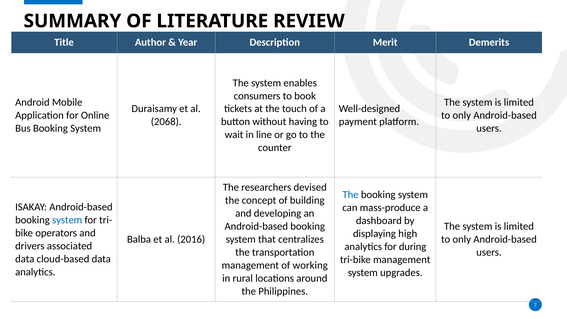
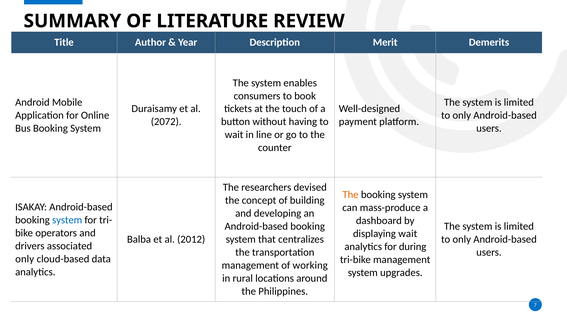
2068: 2068 -> 2072 (166, 122)
The colour: blue -> orange (351, 195)
displaying high: high -> wait (408, 234)
2016: 2016 -> 2012 (191, 239)
data: data -> only (25, 259)
